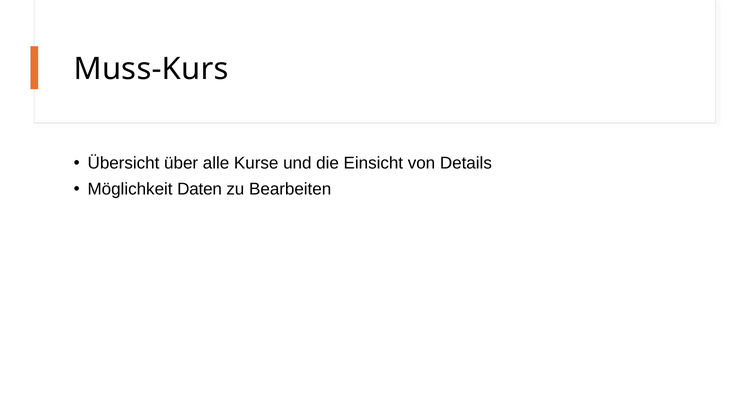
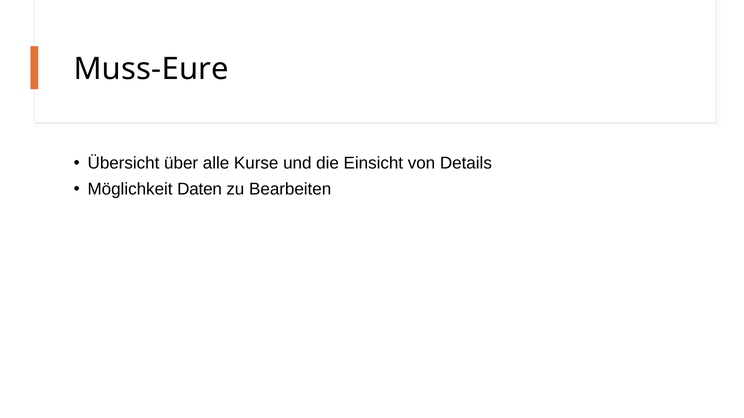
Muss-Kurs: Muss-Kurs -> Muss-Eure (151, 69)
